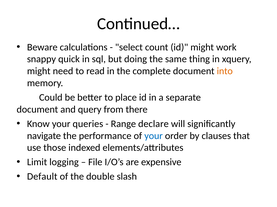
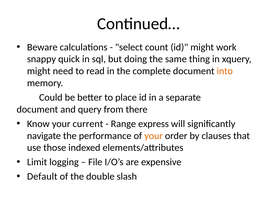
queries: queries -> current (88, 124)
declare: declare -> express (154, 124)
your colour: blue -> orange (154, 136)
